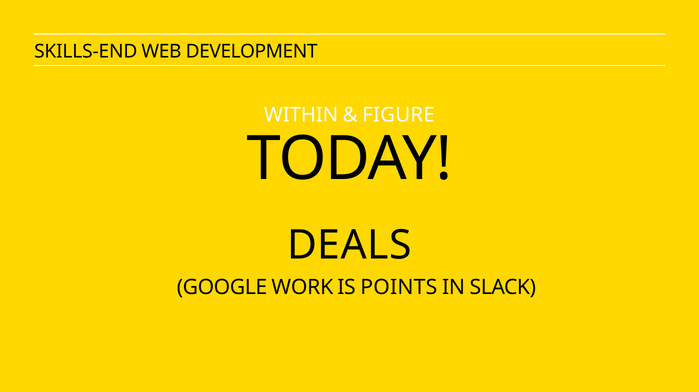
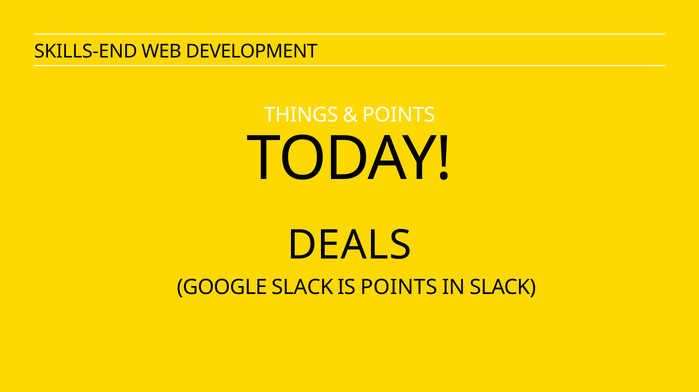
WITHIN: WITHIN -> THINGS (301, 115)
FIGURE: FIGURE -> POINTS (399, 115)
GOOGLE WORK: WORK -> SLACK (302, 288)
